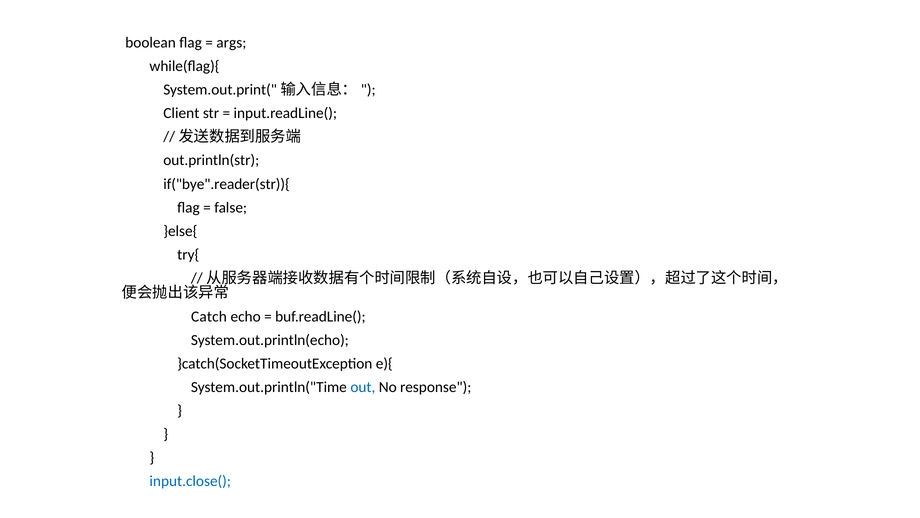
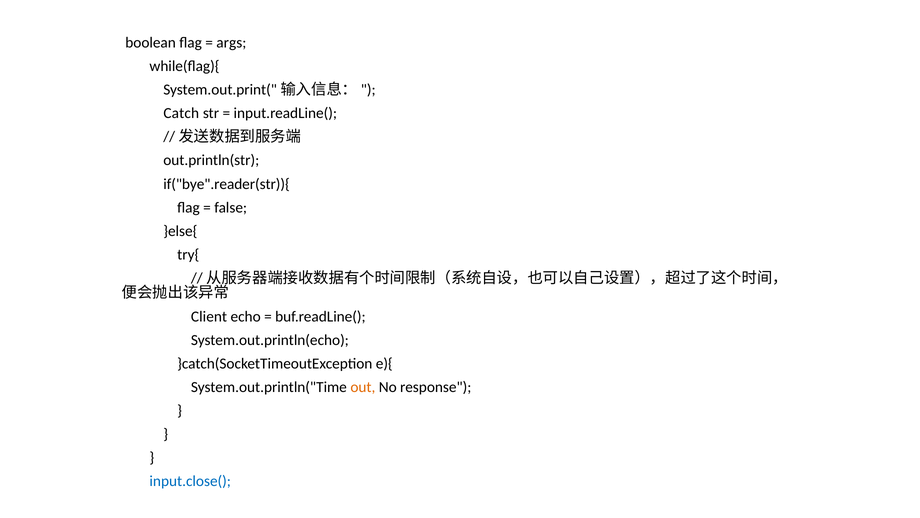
Client: Client -> Catch (181, 113)
Catch: Catch -> Client (209, 316)
out colour: blue -> orange (363, 387)
